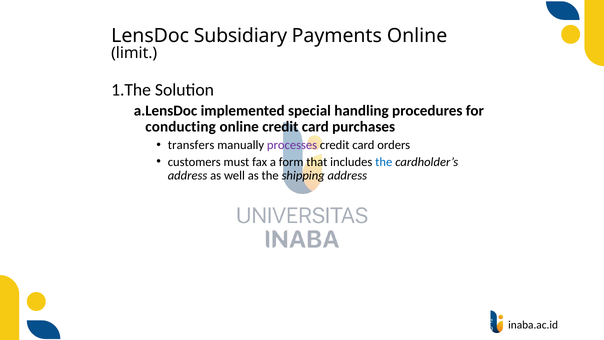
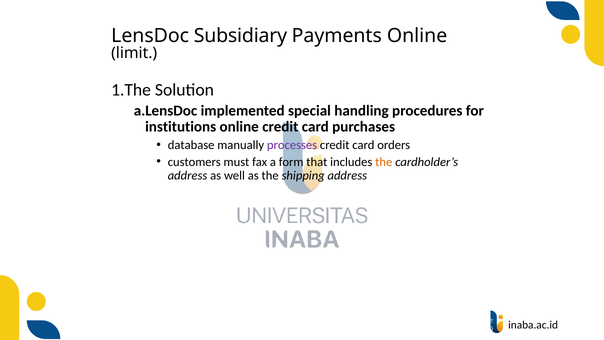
conducting: conducting -> institutions (181, 127)
transfers: transfers -> database (191, 145)
the colour: blue -> orange (384, 162)
